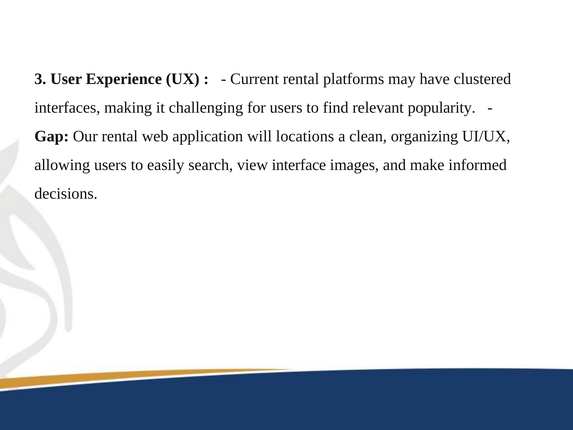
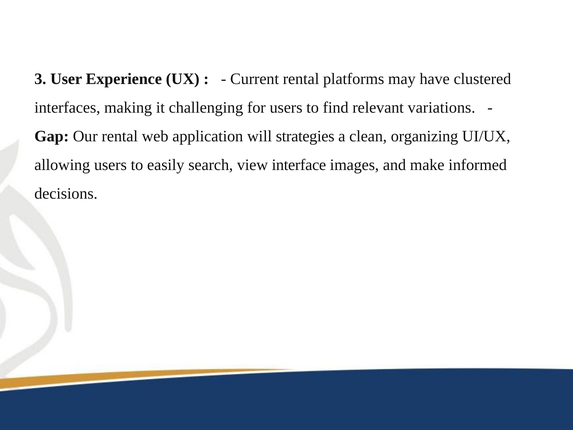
popularity: popularity -> variations (442, 108)
locations: locations -> strategies (305, 136)
